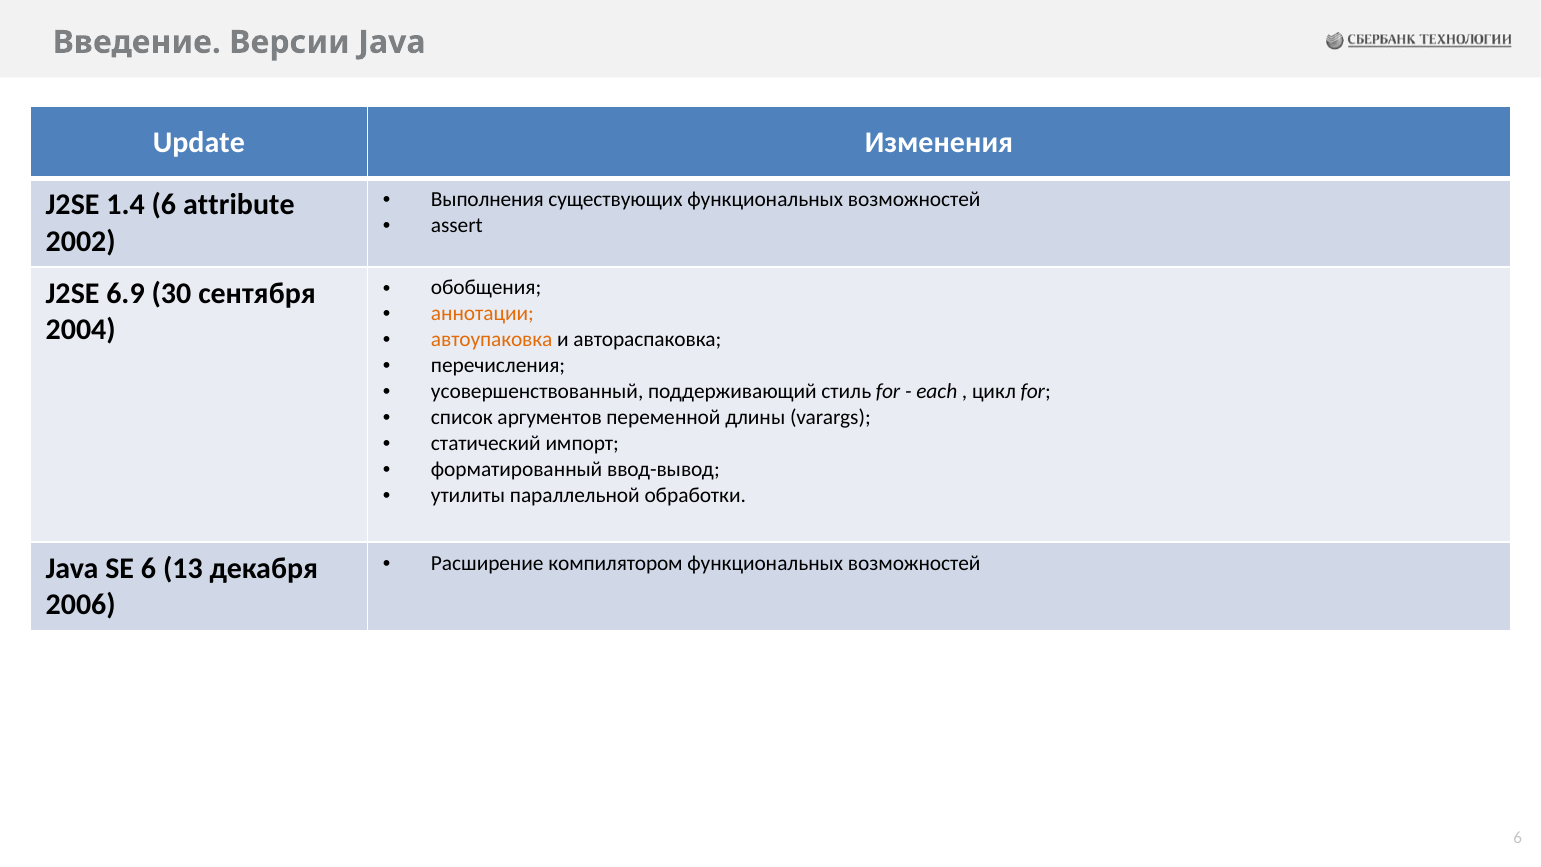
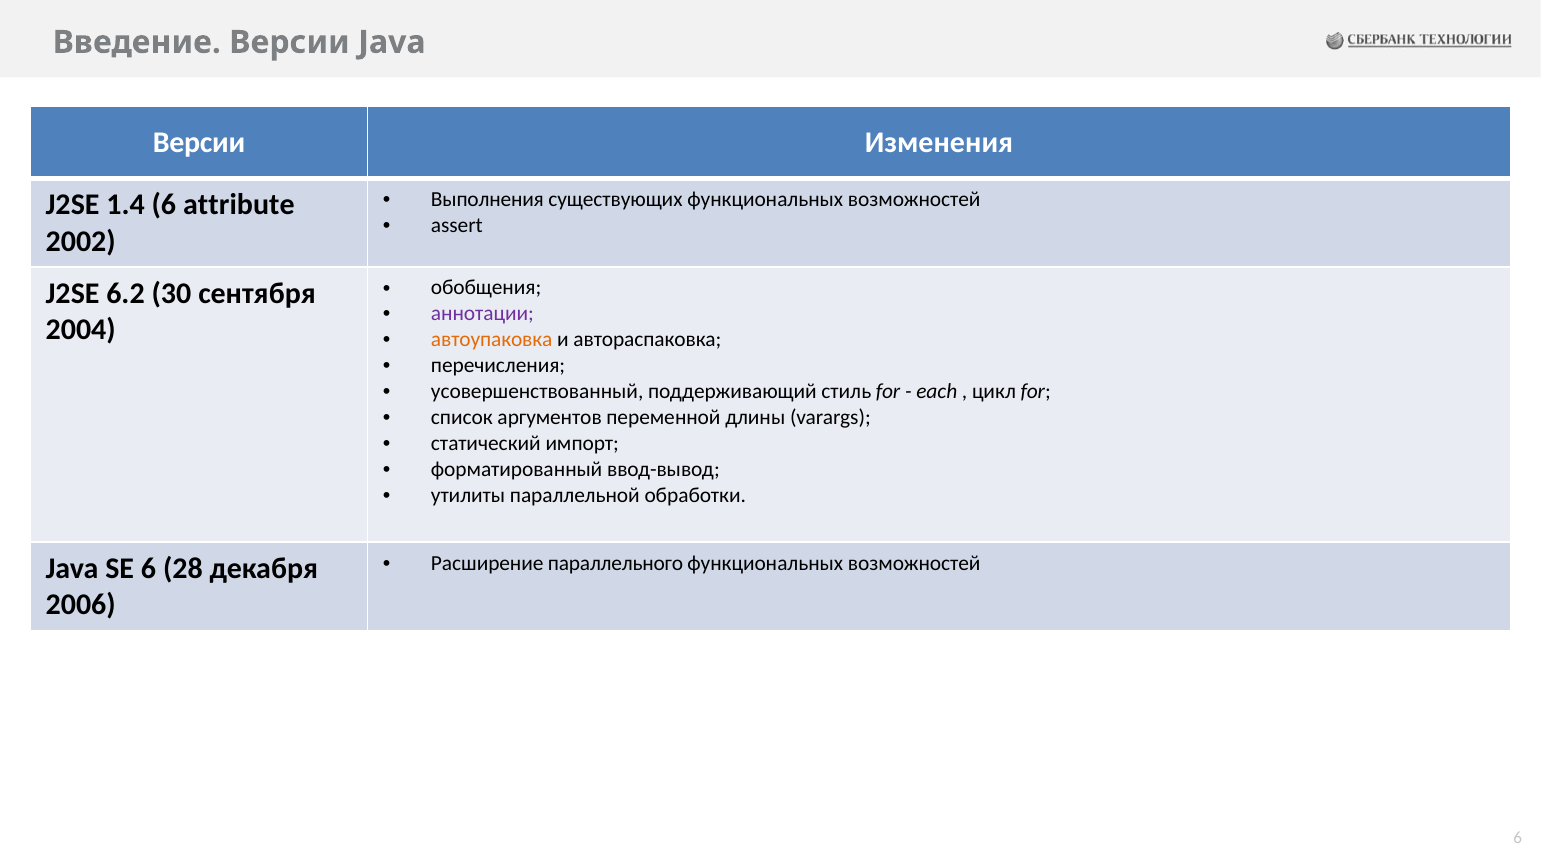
Update: Update -> Версии (199, 143)
6.9: 6.9 -> 6.2 (125, 293)
аннотации colour: orange -> purple (482, 314)
компилятором: компилятором -> параллельного (616, 563)
13: 13 -> 28 (183, 568)
